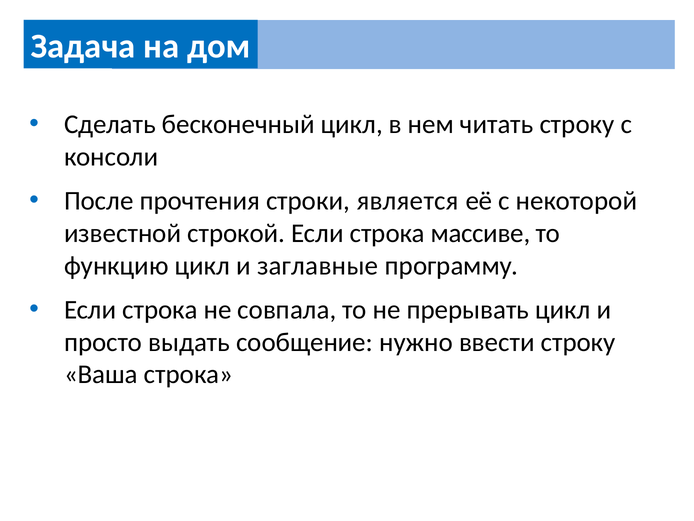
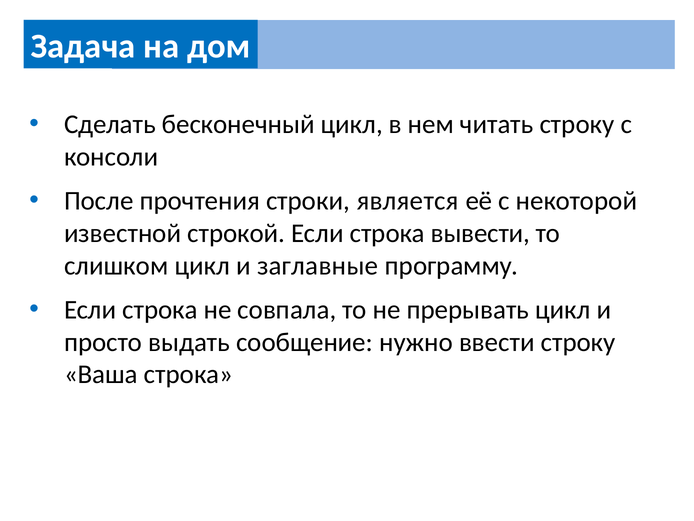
массиве: массиве -> вывести (480, 233)
функцию: функцию -> слишком (116, 265)
